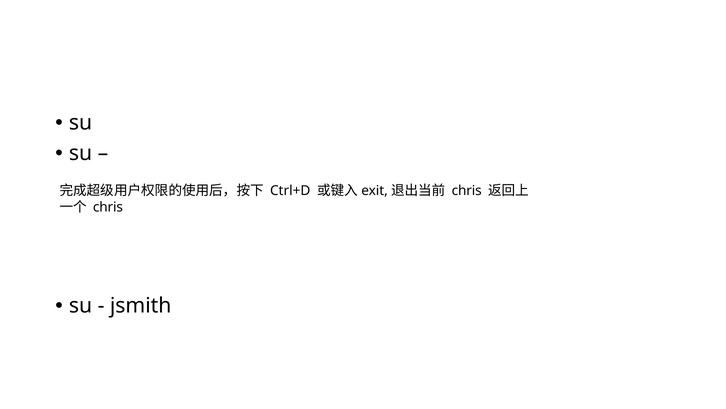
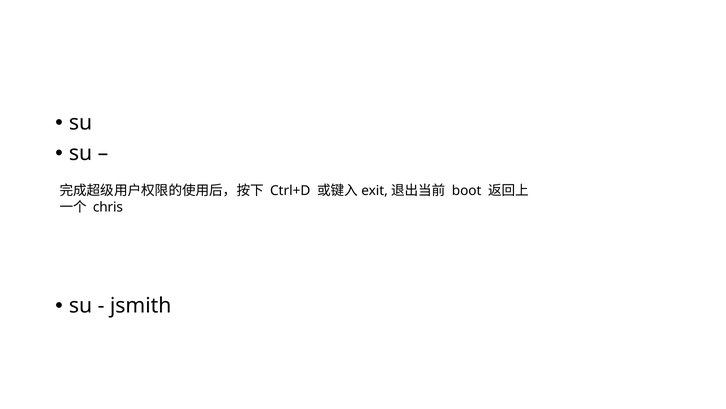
chris: chris -> boot (467, 191)
